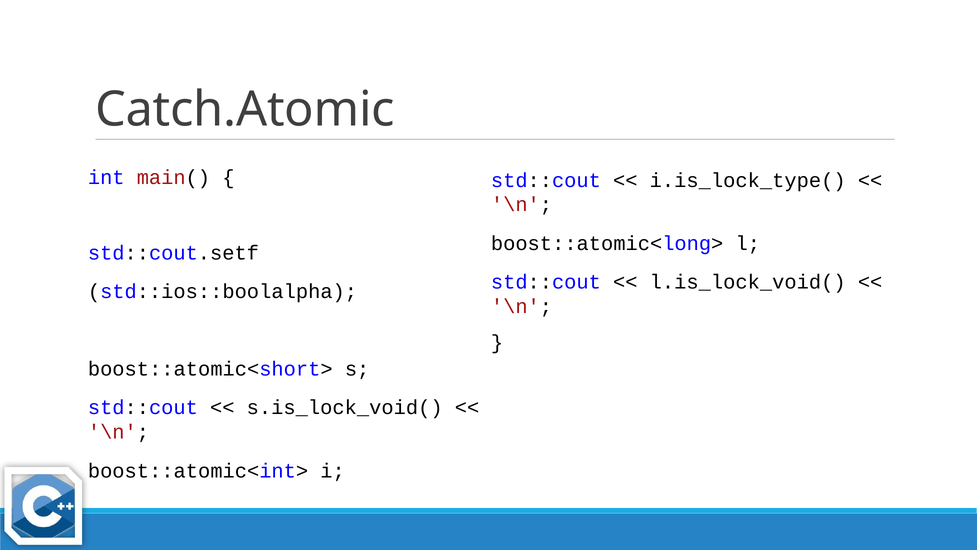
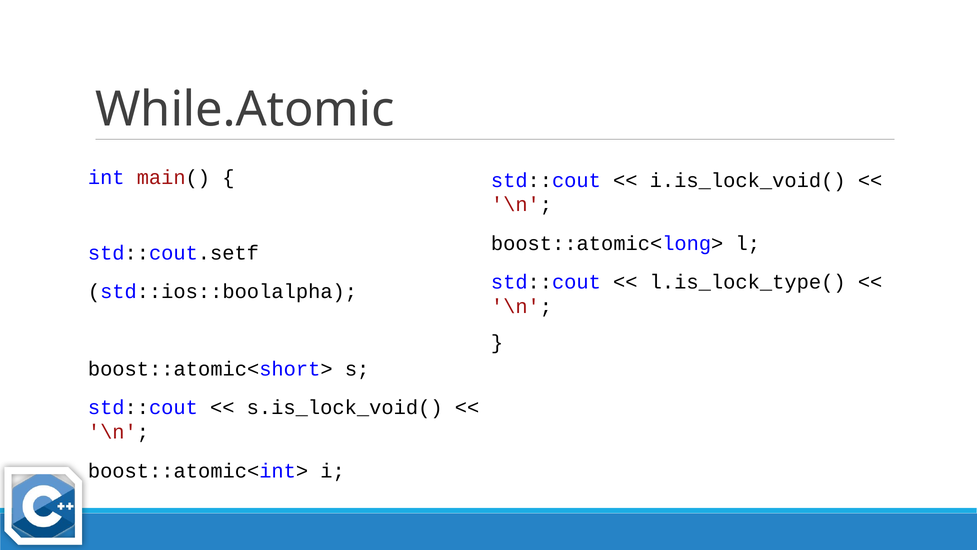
Catch.Atomic: Catch.Atomic -> While.Atomic (245, 109)
i.is_lock_type(: i.is_lock_type( -> i.is_lock_void( (748, 180)
l.is_lock_void(: l.is_lock_void( -> l.is_lock_type( (748, 282)
